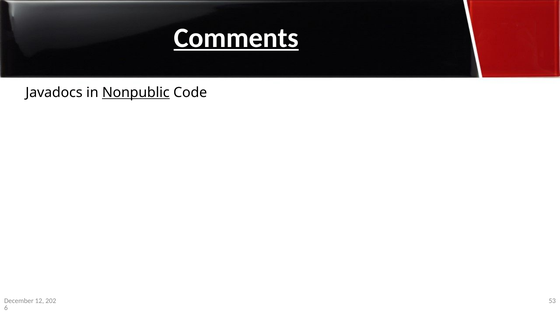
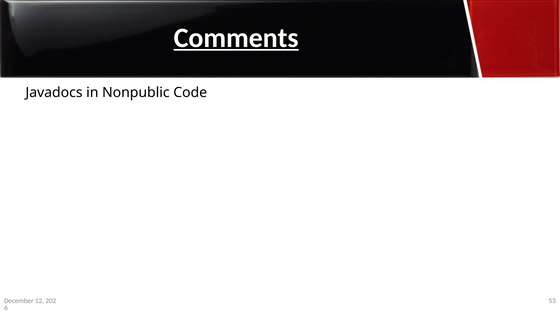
Nonpublic underline: present -> none (136, 93)
